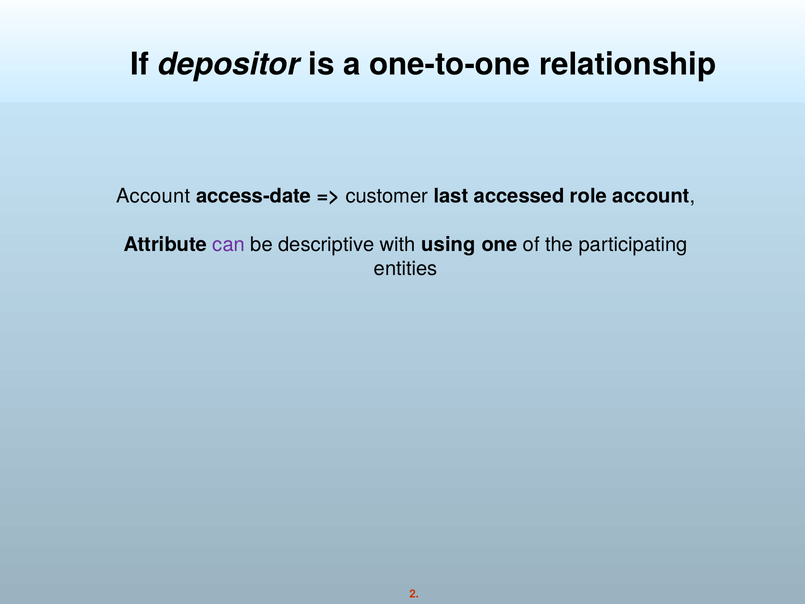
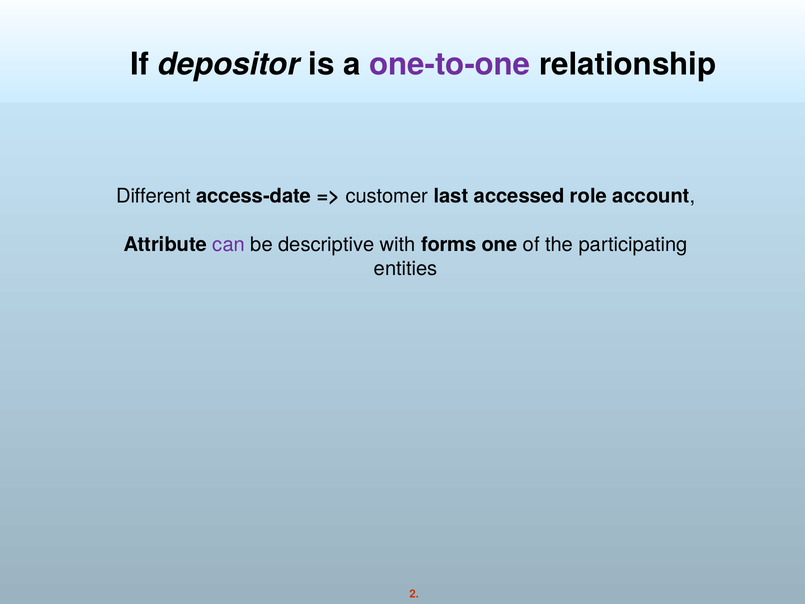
one-to-one colour: black -> purple (450, 64)
Account: Account -> Different (153, 196)
using: using -> forms (449, 244)
